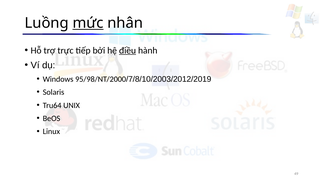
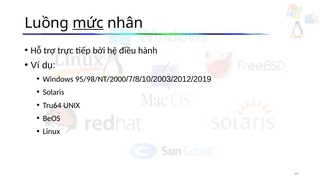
điều underline: present -> none (127, 50)
